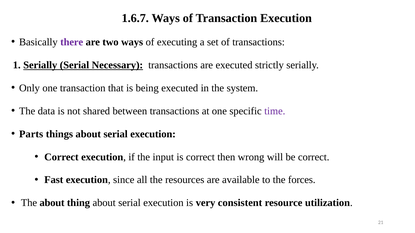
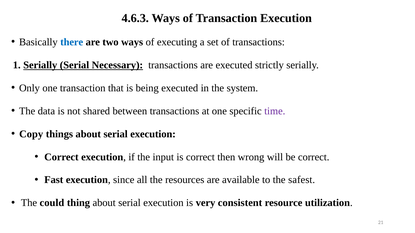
1.6.7: 1.6.7 -> 4.6.3 (135, 18)
there colour: purple -> blue (72, 42)
Parts: Parts -> Copy (31, 134)
forces: forces -> safest (302, 180)
The about: about -> could (52, 203)
